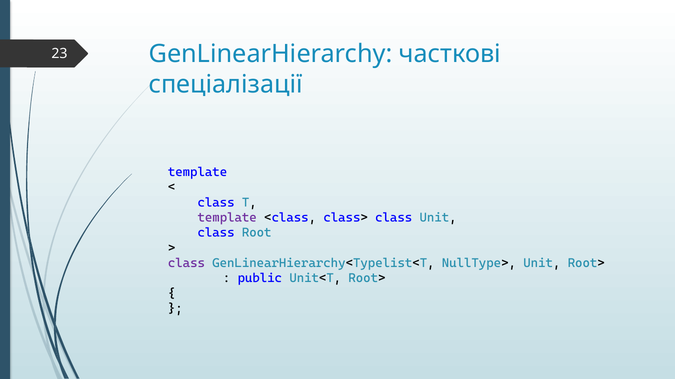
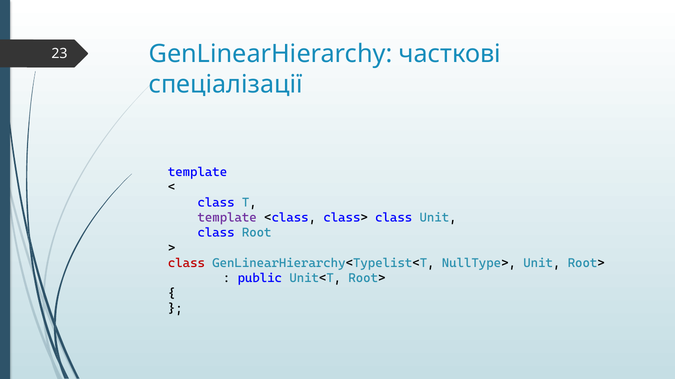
class colour: purple -> red (186, 264)
